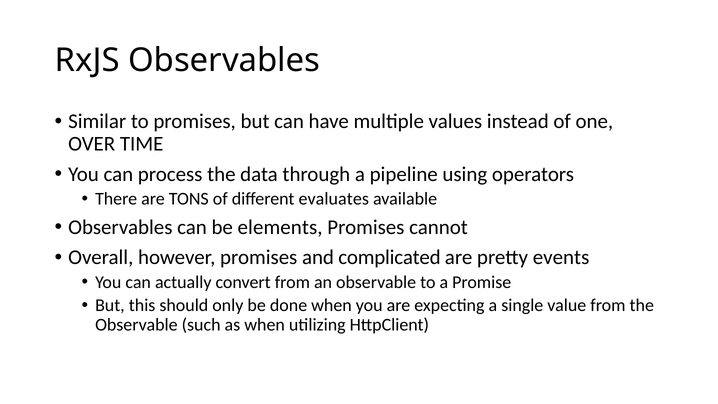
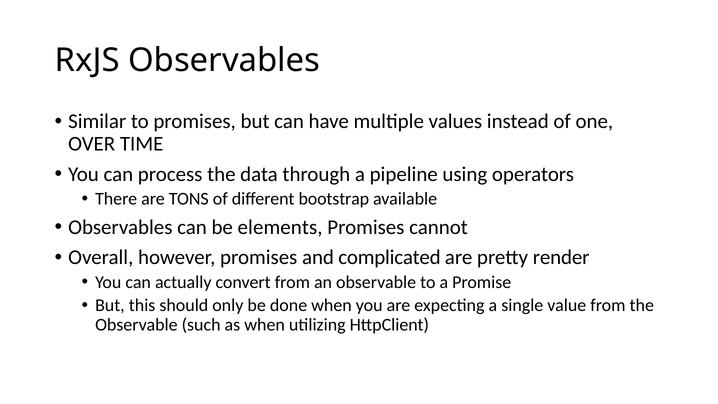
evaluates: evaluates -> bootstrap (334, 199)
events: events -> render (561, 257)
